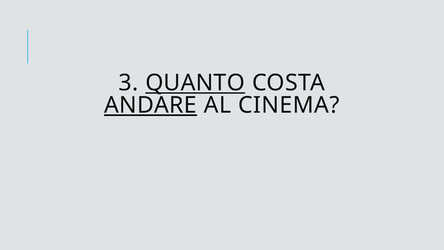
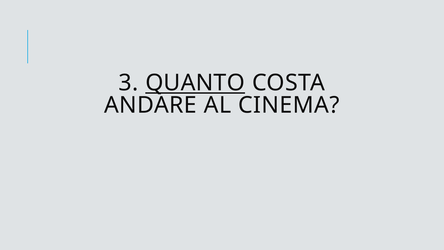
ANDARE underline: present -> none (150, 105)
